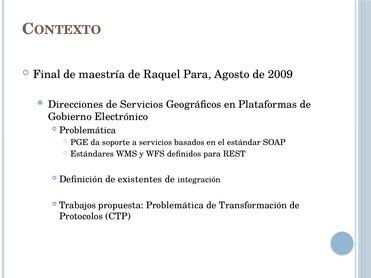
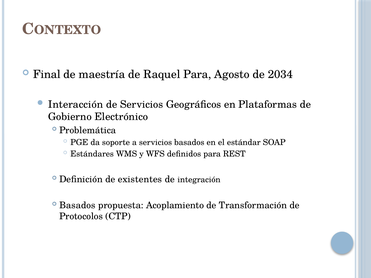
2009: 2009 -> 2034 (280, 74)
Direcciones: Direcciones -> Interacción (76, 104)
Trabajos: Trabajos -> Basados (77, 205)
propuesta Problemática: Problemática -> Acoplamiento (175, 205)
